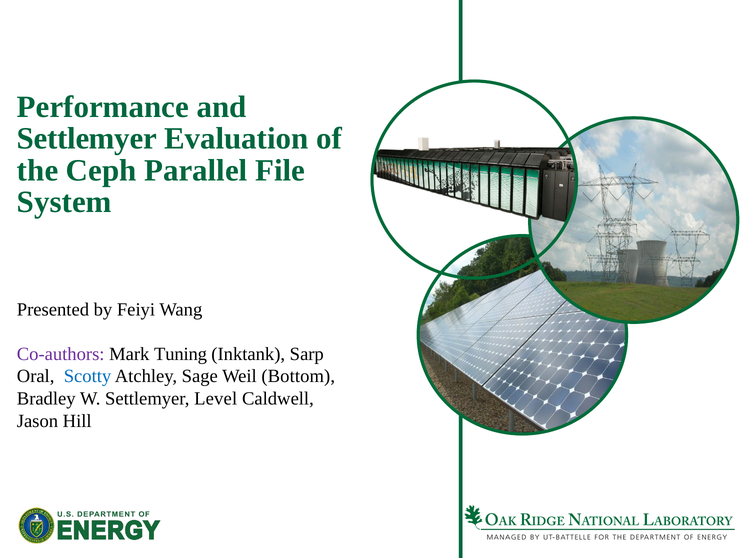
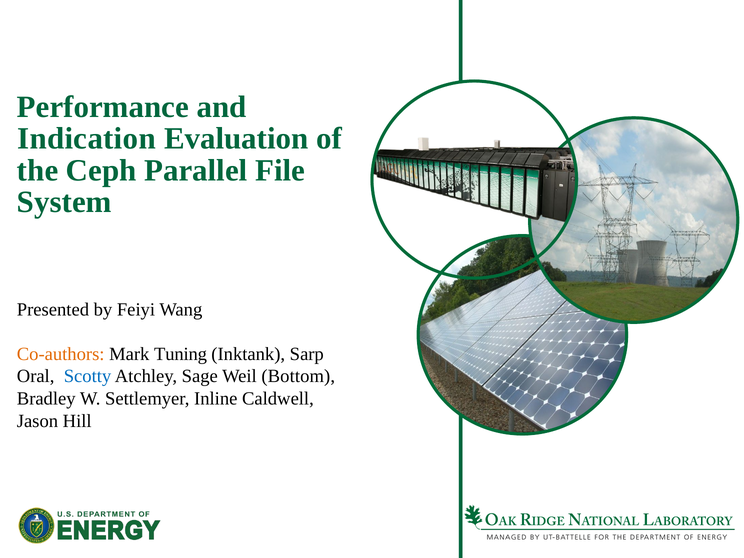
Settlemyer: Settlemyer -> Indication (87, 139)
Co-authors colour: purple -> orange (61, 354)
Level: Level -> Inline (216, 399)
